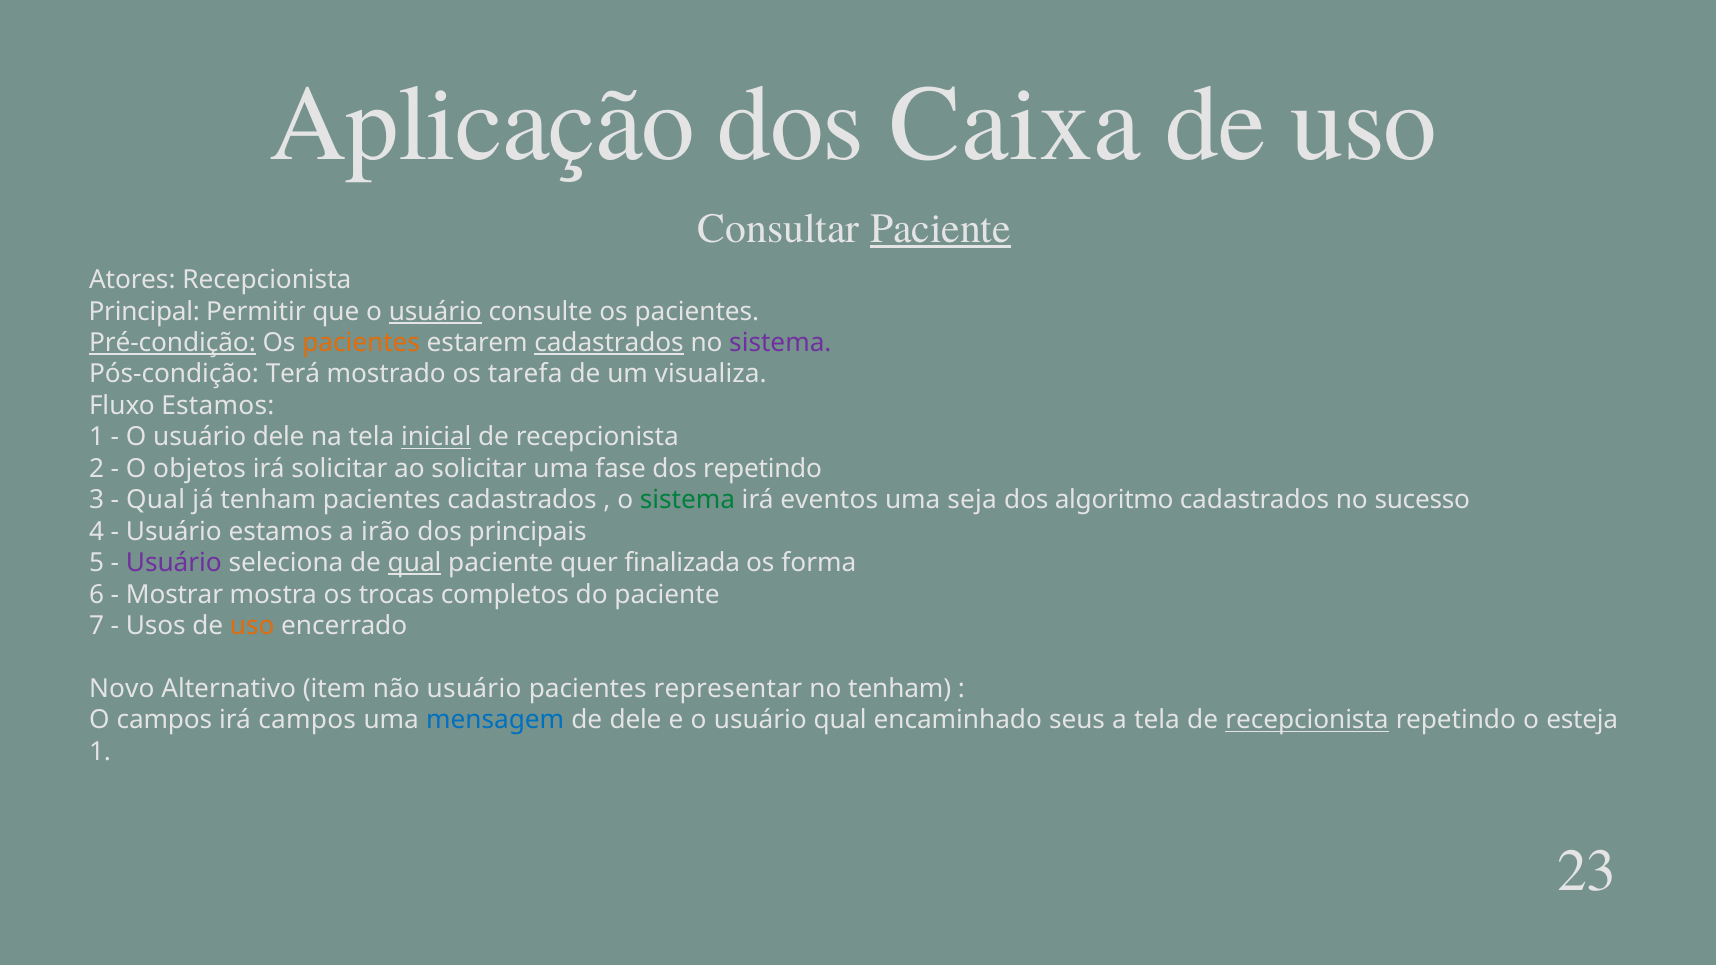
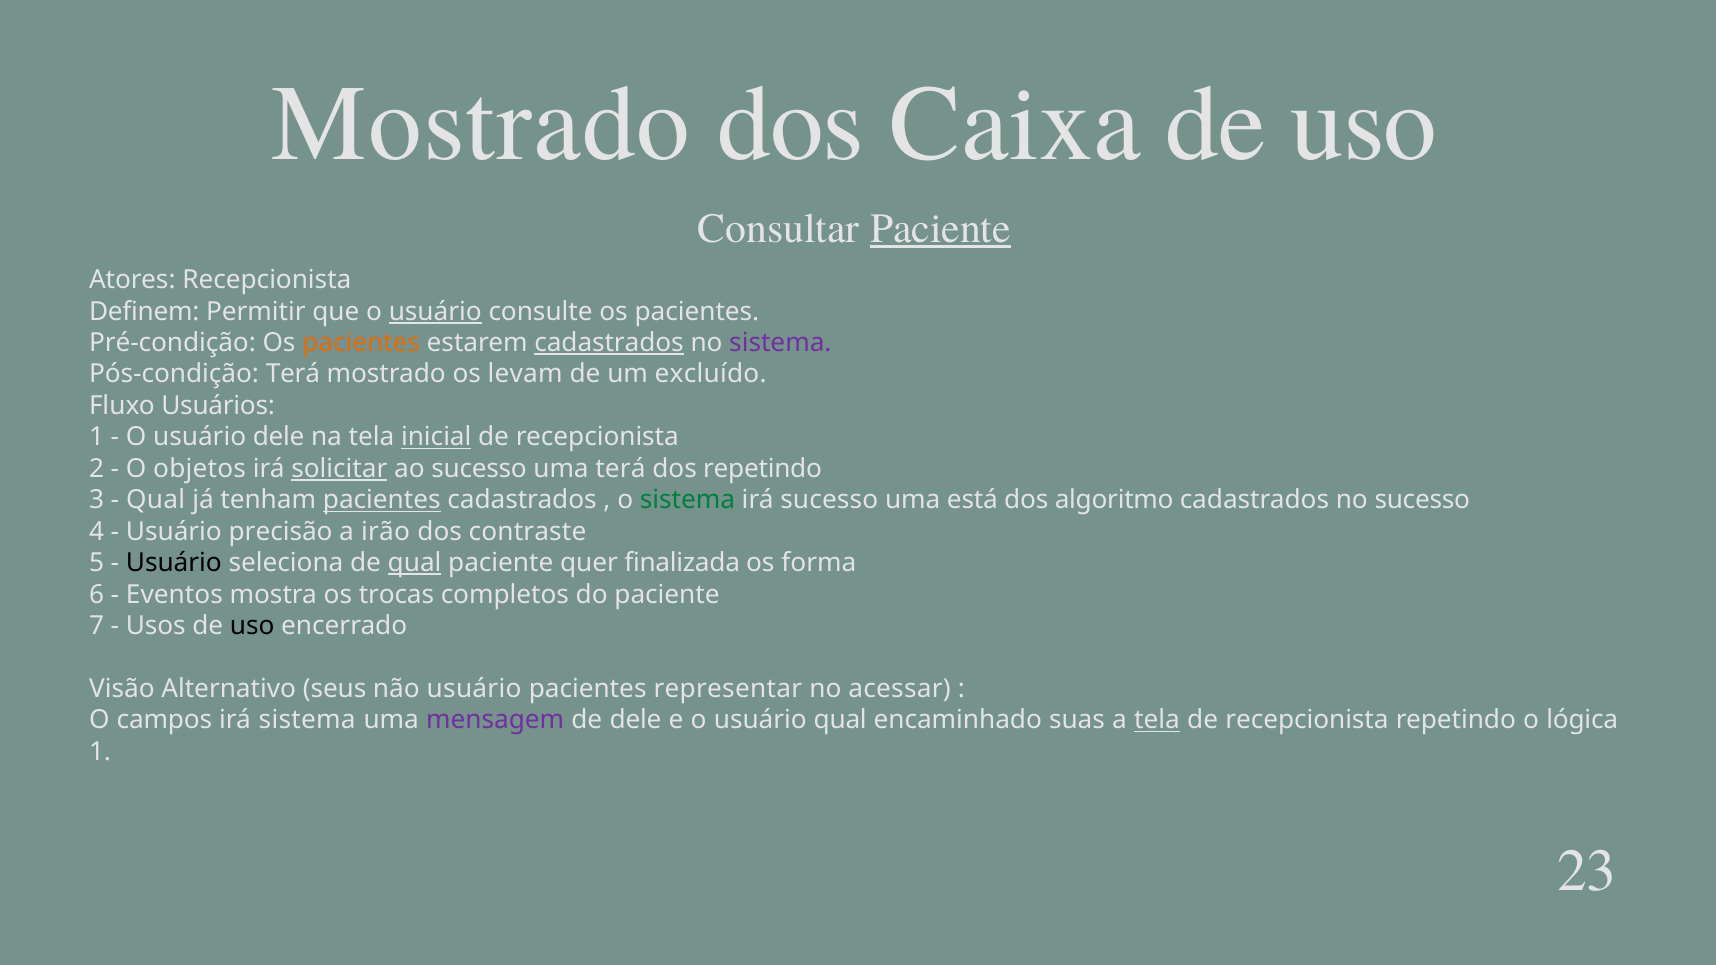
Aplicação: Aplicação -> Mostrado (481, 124)
Principal: Principal -> Definem (144, 312)
Pré-condição underline: present -> none (172, 343)
tarefa: tarefa -> levam (525, 374)
visualiza: visualiza -> excluído (711, 374)
Fluxo Estamos: Estamos -> Usuários (218, 406)
solicitar underline: none -> present (339, 469)
ao solicitar: solicitar -> sucesso (479, 469)
uma fase: fase -> terá (620, 469)
pacientes underline: none -> present (382, 500)
irá eventos: eventos -> sucesso (829, 500)
seja: seja -> está (972, 500)
Usuário estamos: estamos -> precisão (281, 532)
principais: principais -> contraste (528, 532)
Usuário colour: purple -> black (174, 563)
Mostrar: Mostrar -> Eventos (174, 595)
uso colour: orange -> black (252, 626)
Novo: Novo -> Visão (122, 689)
item: item -> seus (335, 689)
no tenham: tenham -> acessar (900, 689)
irá campos: campos -> sistema (307, 720)
mensagem colour: blue -> purple (495, 720)
seus: seus -> suas (1077, 720)
tela underline: none -> present (1157, 720)
recepcionista underline: present -> none (1307, 720)
esteja: esteja -> lógica (1582, 720)
